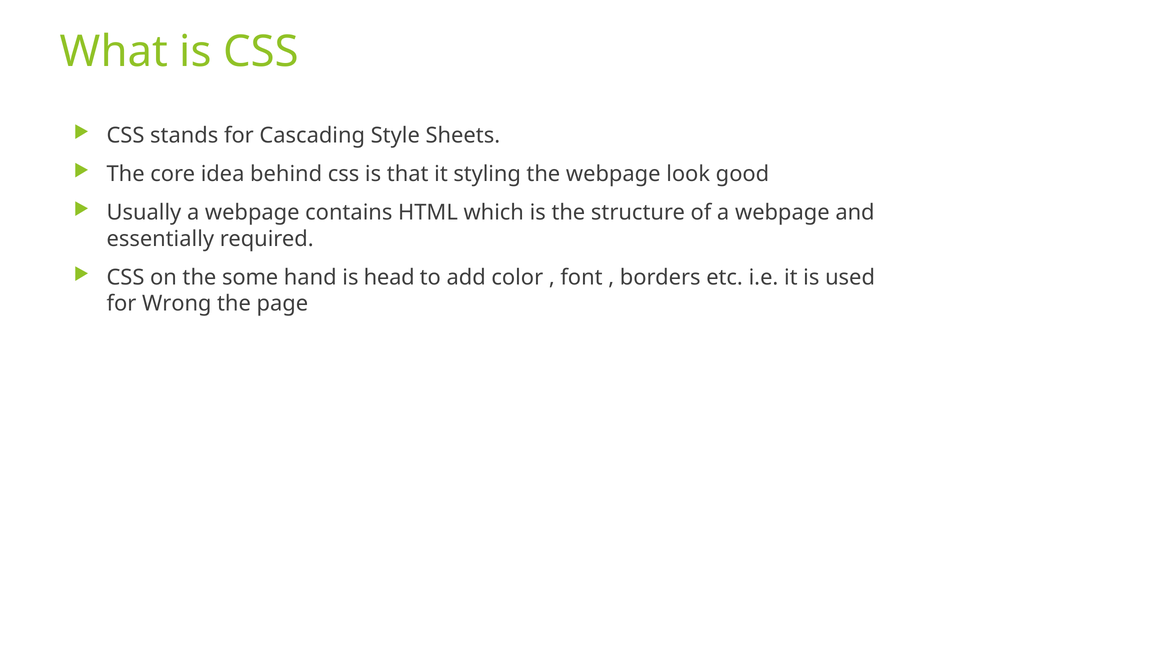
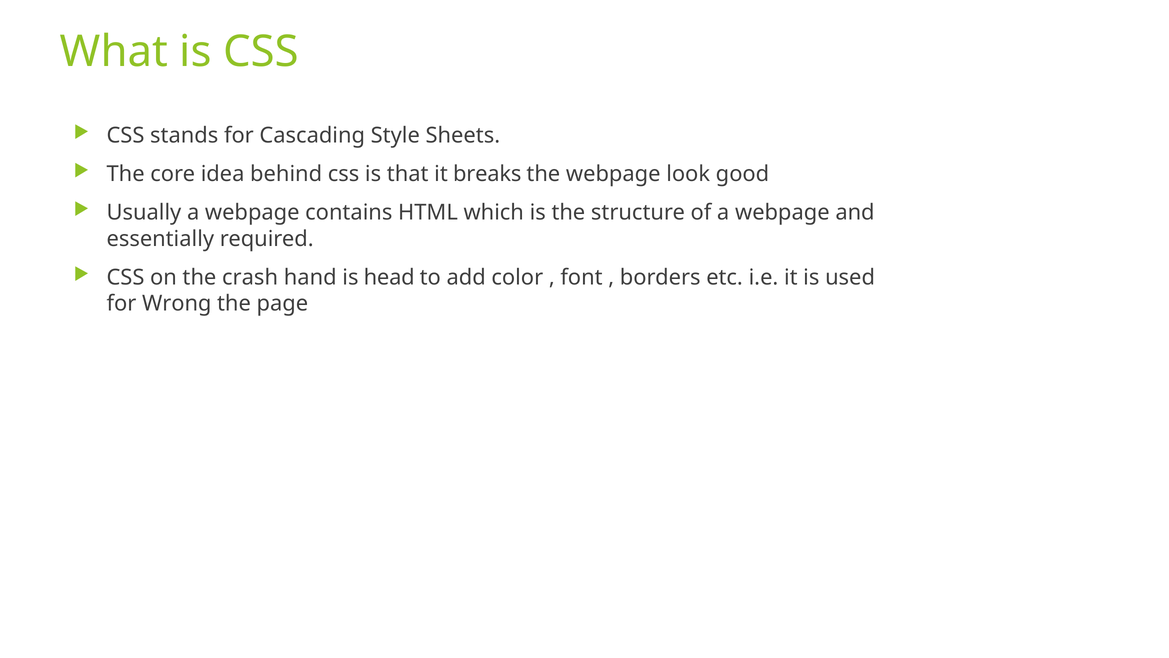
styling: styling -> breaks (487, 174)
some: some -> crash (250, 277)
